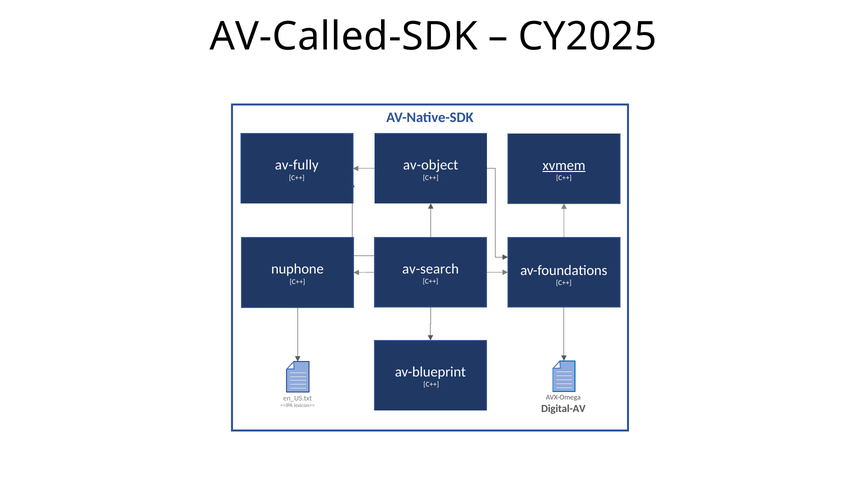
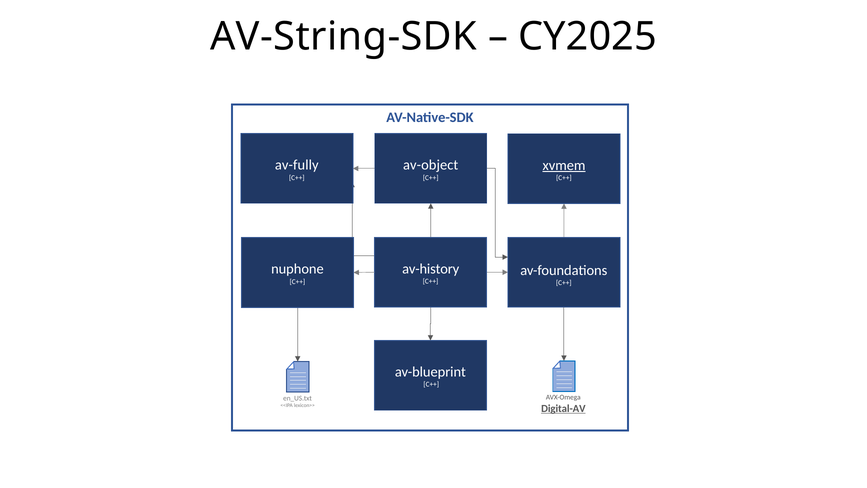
AV-Called-SDK: AV-Called-SDK -> AV-String-SDK (344, 37)
av-search: av-search -> av-history (431, 269)
Digital-AV underline: none -> present (563, 408)
